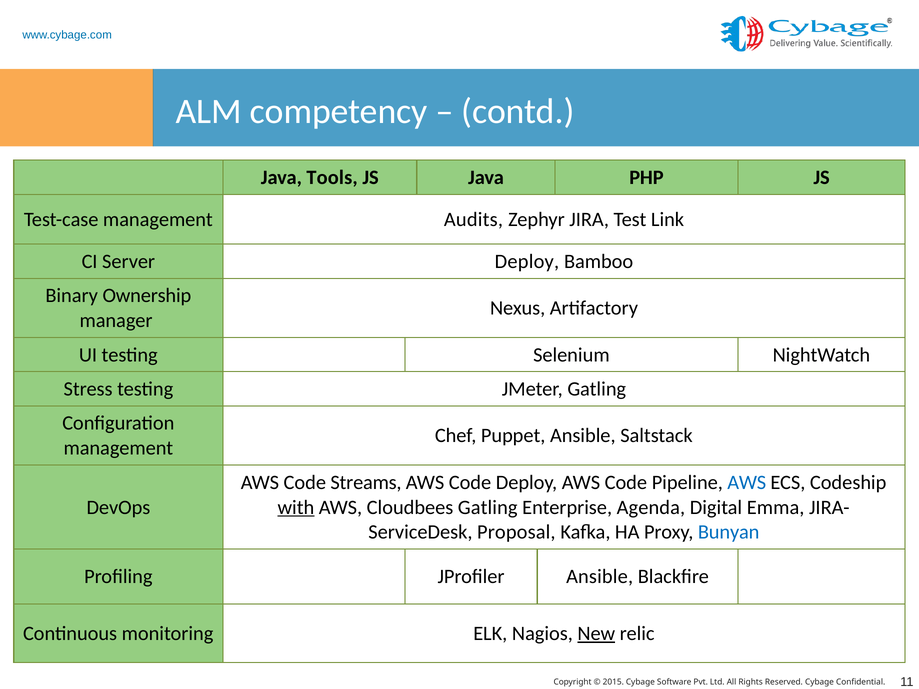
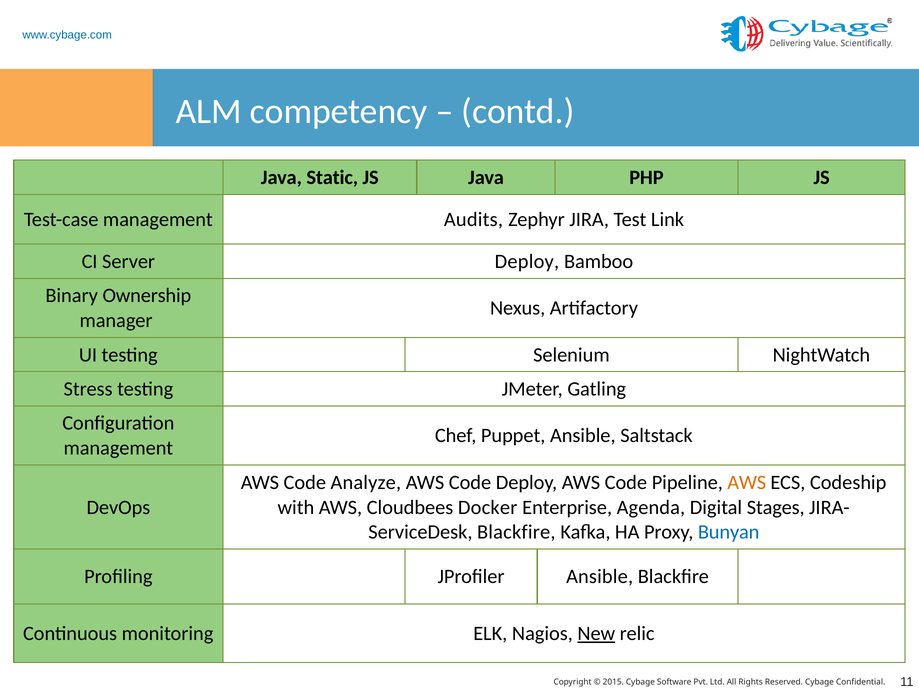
Tools: Tools -> Static (332, 178)
Streams: Streams -> Analyze (366, 483)
AWS colour: blue -> orange (747, 483)
with underline: present -> none (296, 507)
Cloudbees Gatling: Gatling -> Docker (488, 507)
Emma: Emma -> Stages (776, 507)
Proposal: Proposal -> Blackfire (516, 532)
